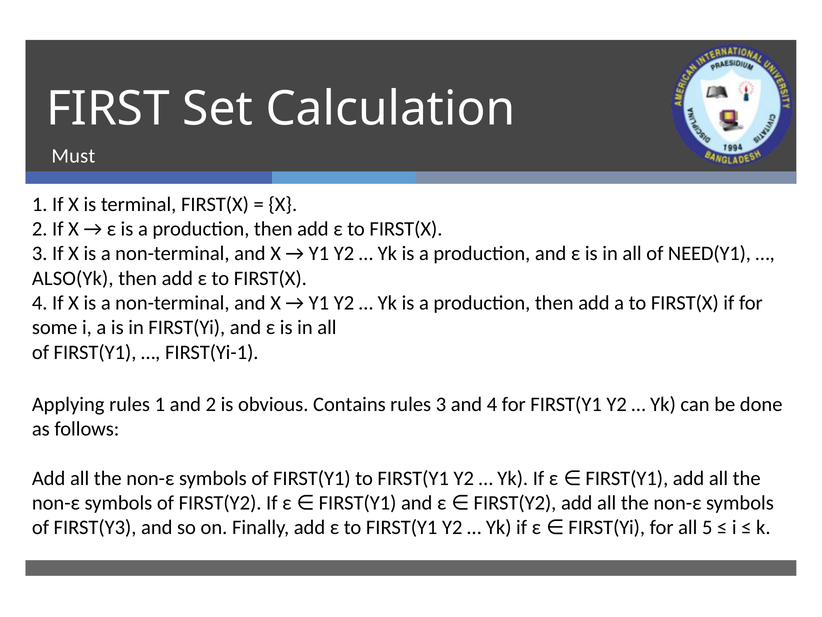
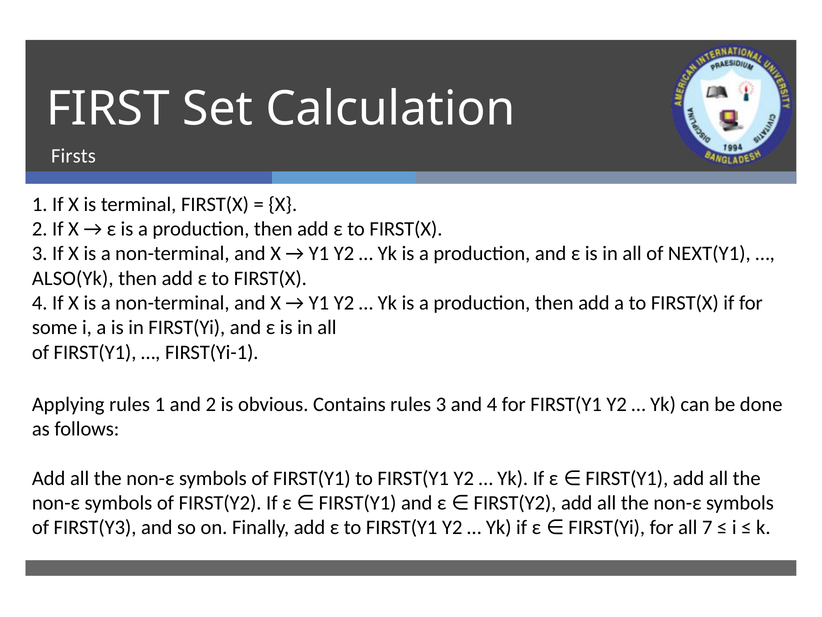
Must: Must -> Firsts (73, 156)
NEED(Y1: NEED(Y1 -> NEXT(Y1 (709, 253)
5: 5 -> 7 (707, 527)
